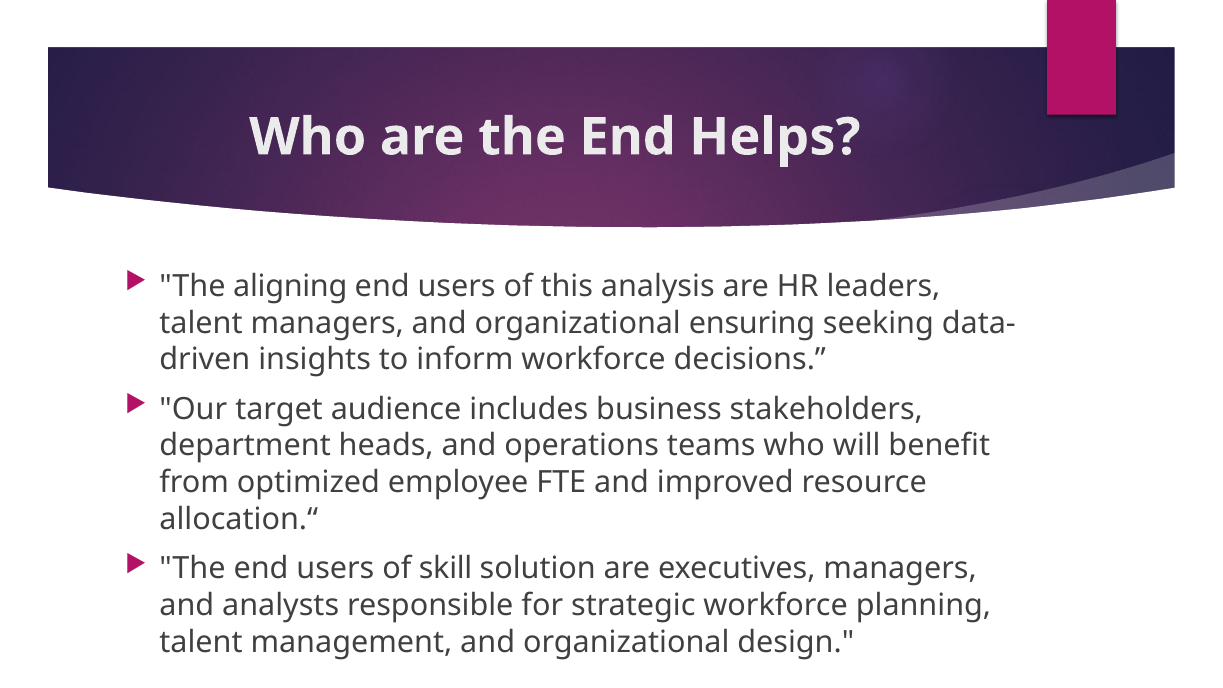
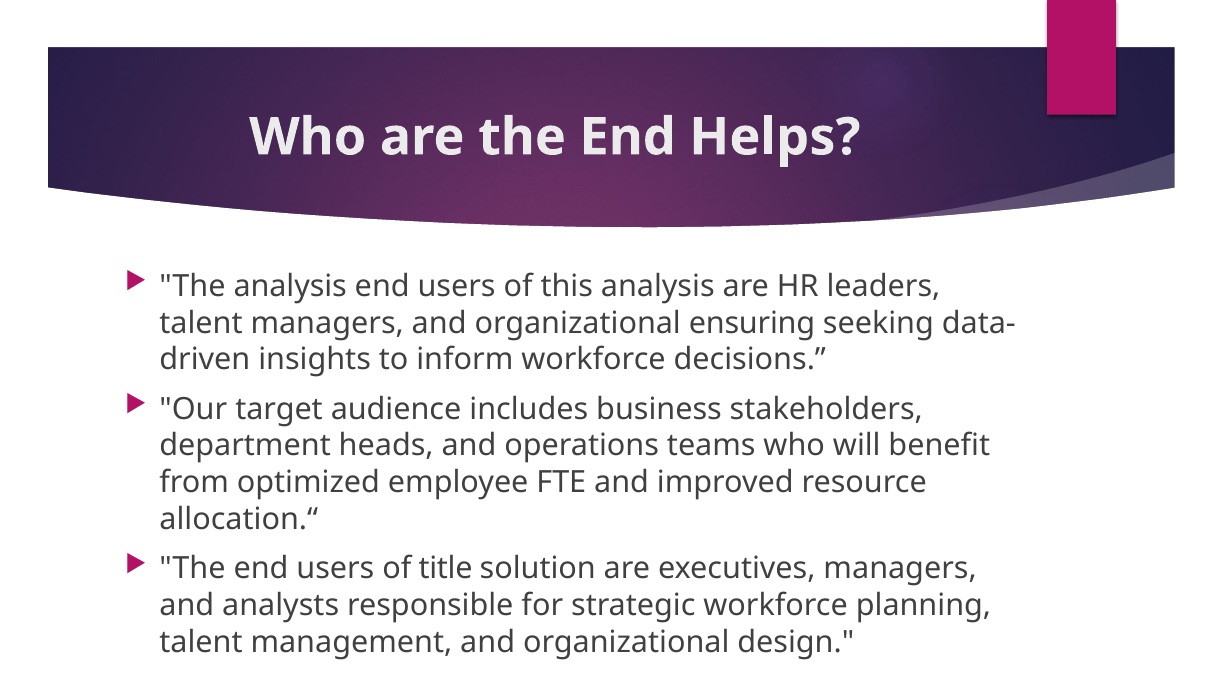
The aligning: aligning -> analysis (290, 286)
skill: skill -> title (446, 569)
